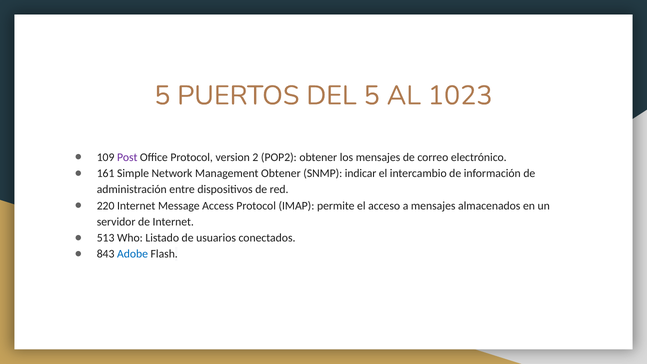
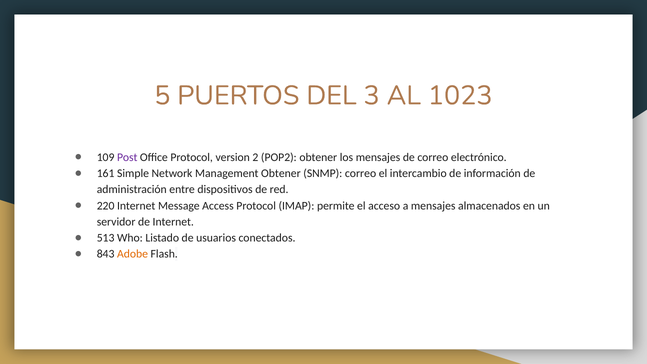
DEL 5: 5 -> 3 (372, 95)
SNMP indicar: indicar -> correo (361, 173)
Adobe colour: blue -> orange (133, 254)
